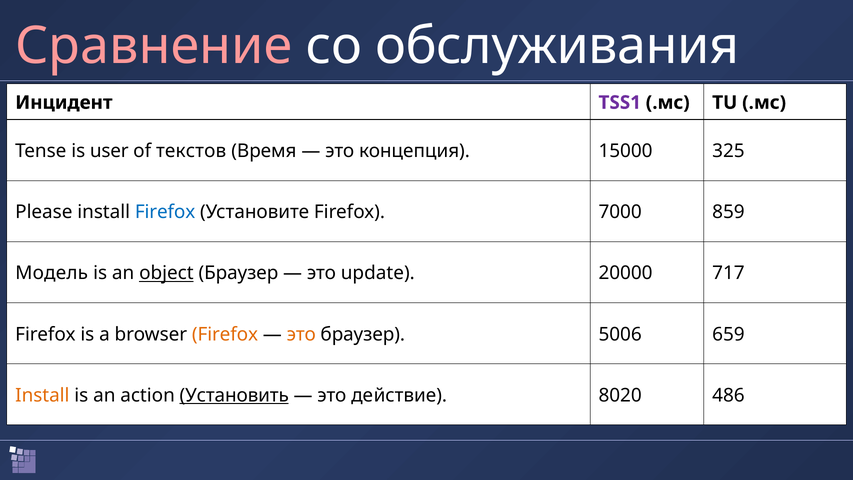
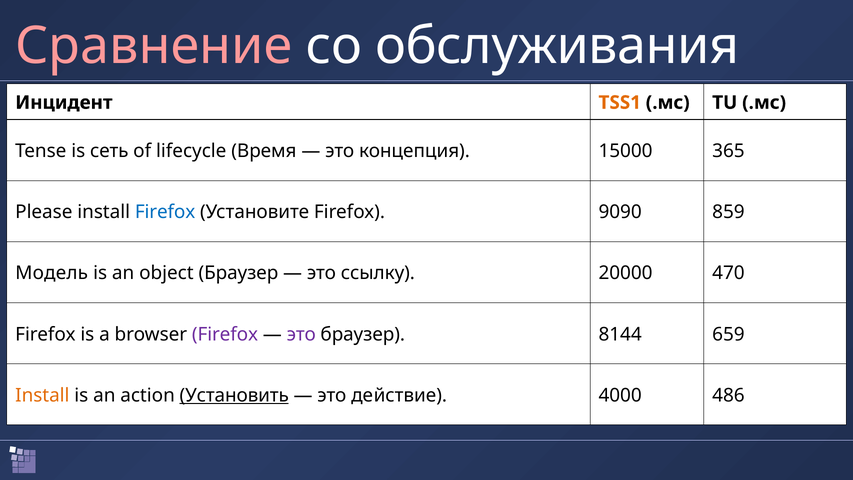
TSS1 colour: purple -> orange (620, 103)
user: user -> сеть (109, 151)
текстов: текстов -> lifecycle (191, 151)
325: 325 -> 365 (728, 151)
7000: 7000 -> 9090 (620, 212)
object underline: present -> none (166, 273)
update: update -> ссылку (378, 273)
717: 717 -> 470 (728, 273)
Firefox colour: orange -> purple (225, 334)
это colour: orange -> purple (301, 334)
5006: 5006 -> 8144 (620, 334)
8020: 8020 -> 4000 (620, 395)
